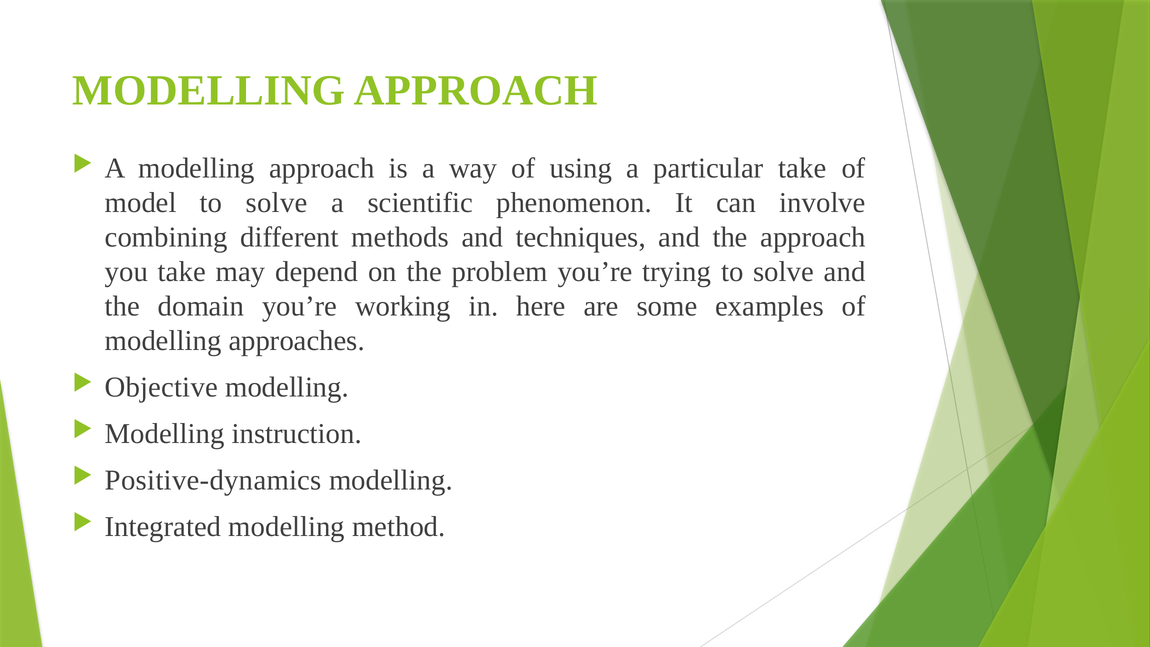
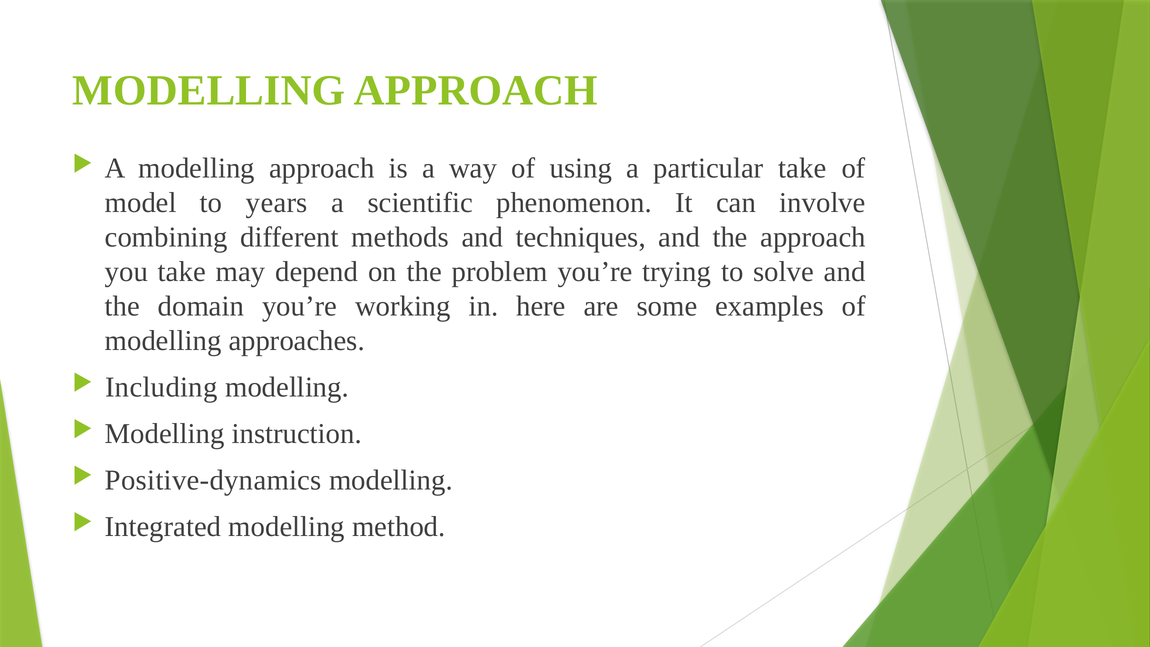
model to solve: solve -> years (277, 203)
Objective: Objective -> Including (161, 387)
